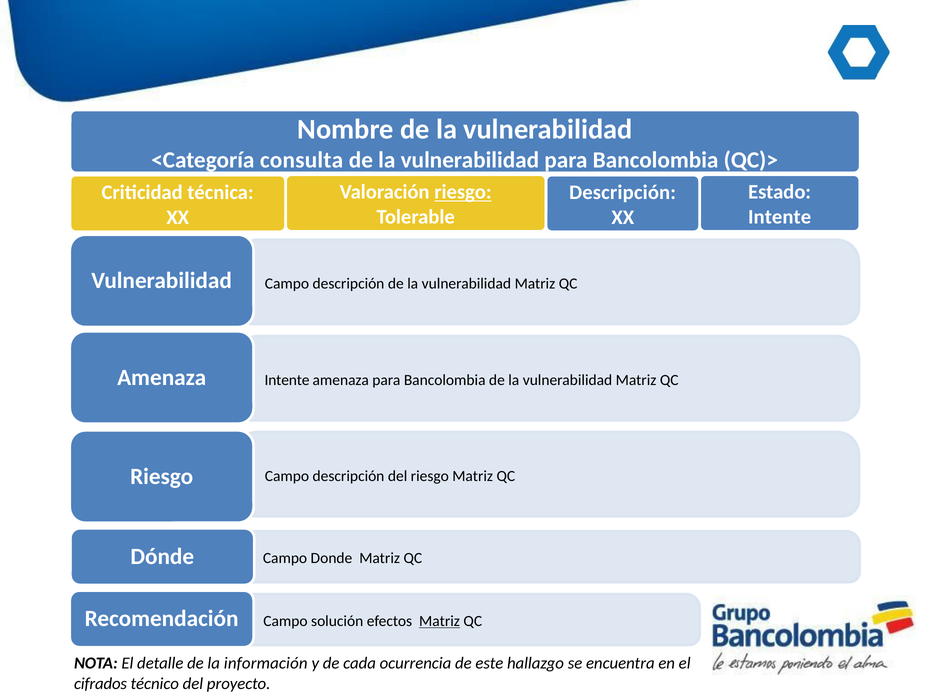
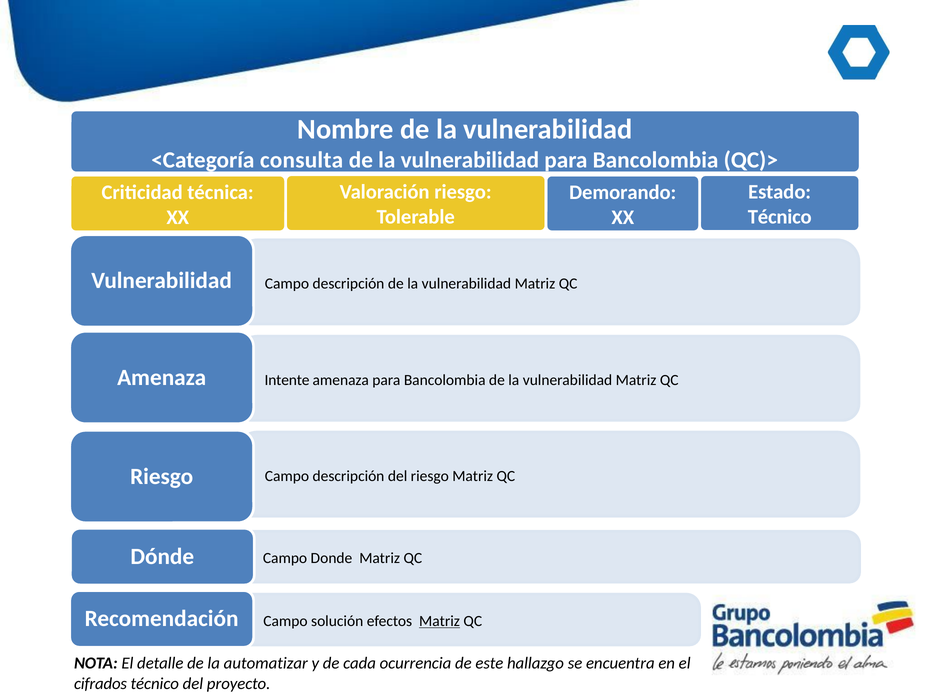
riesgo underline: present -> none (463, 192)
Descripción: Descripción -> Demorando (623, 193)
Intente: Intente -> Técnico (780, 217)
información: información -> automatizar (266, 664)
